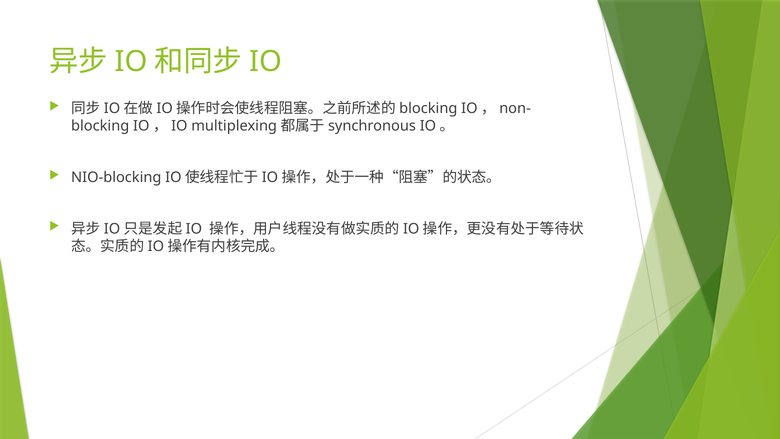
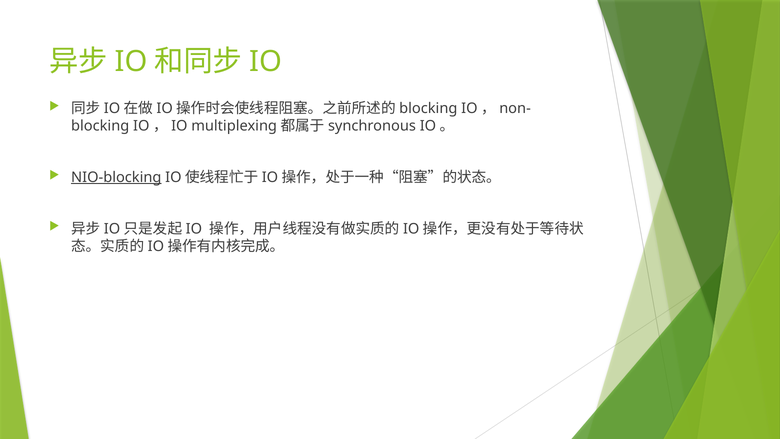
NIO-blocking underline: none -> present (116, 177)
